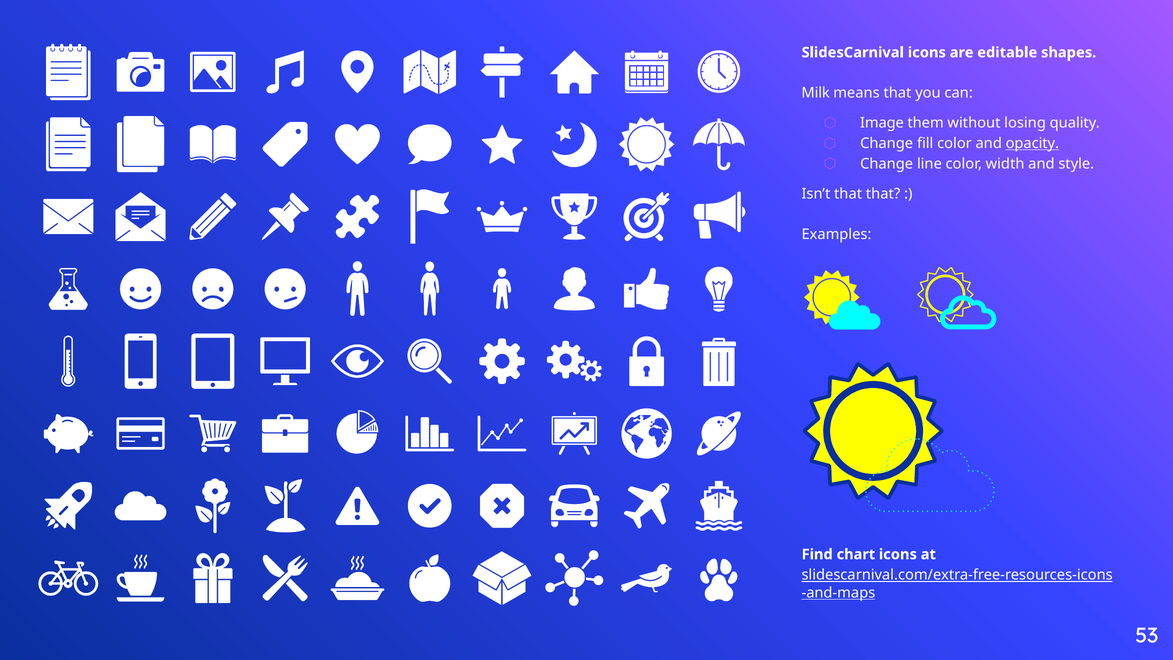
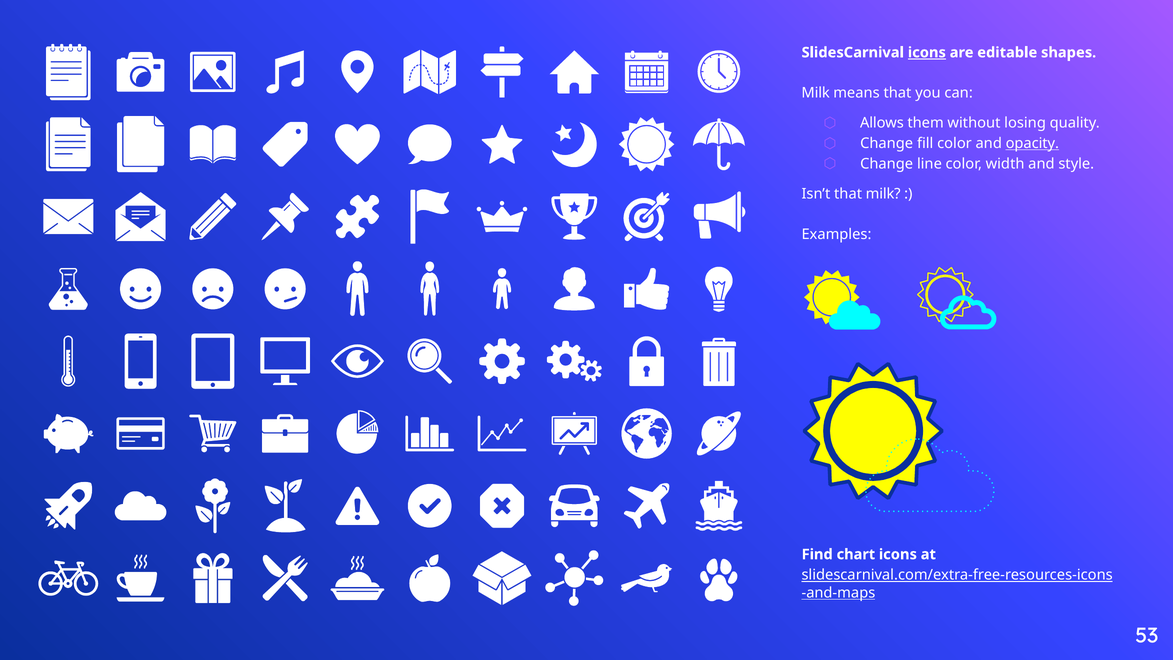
icons underline: none -> present (927, 53)
Image: Image -> Allows (882, 123)
that that: that -> milk (883, 194)
